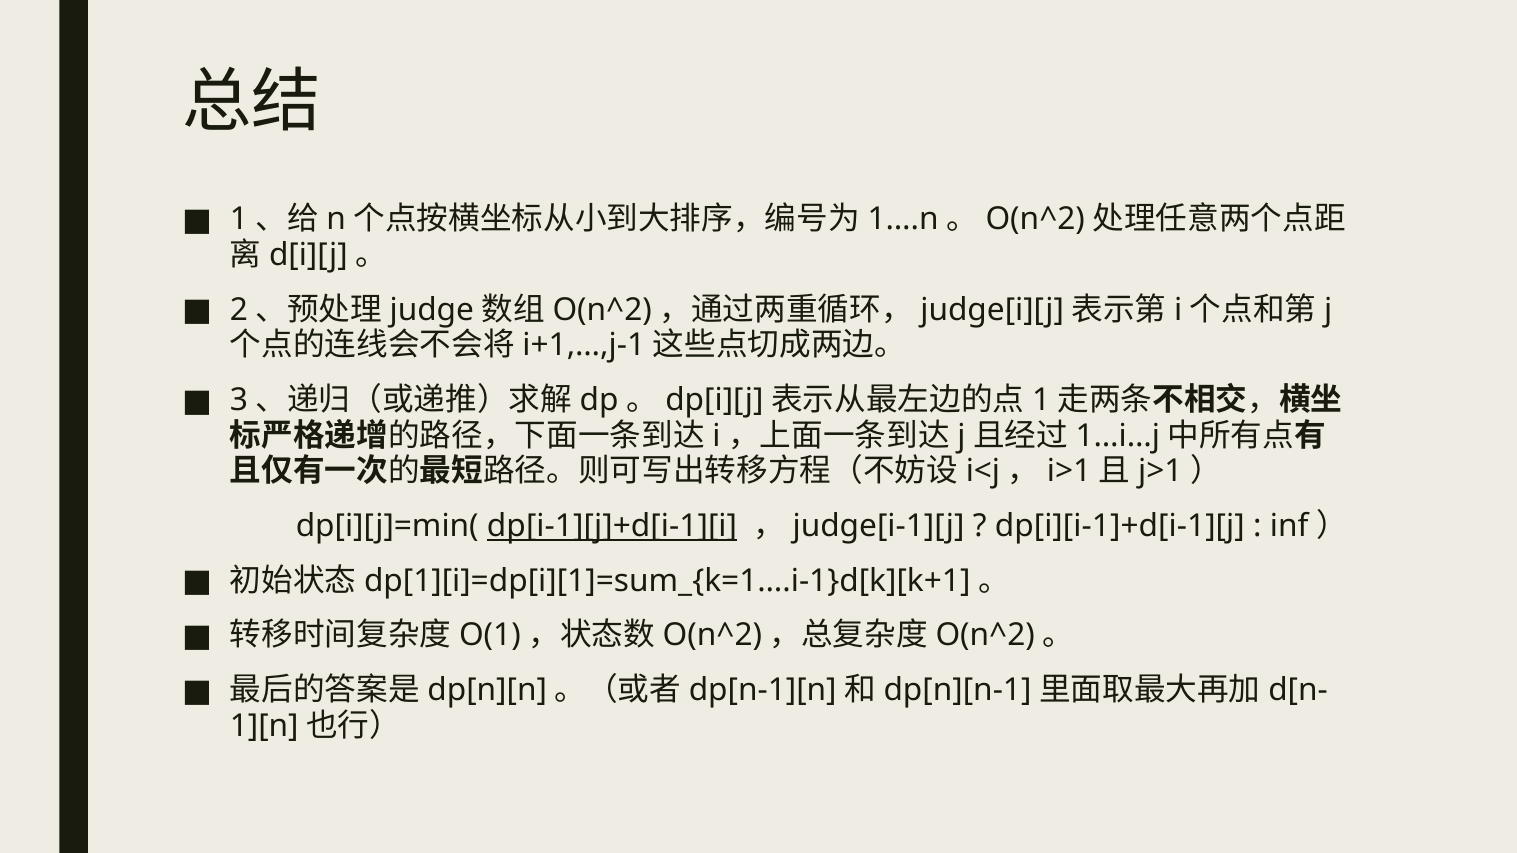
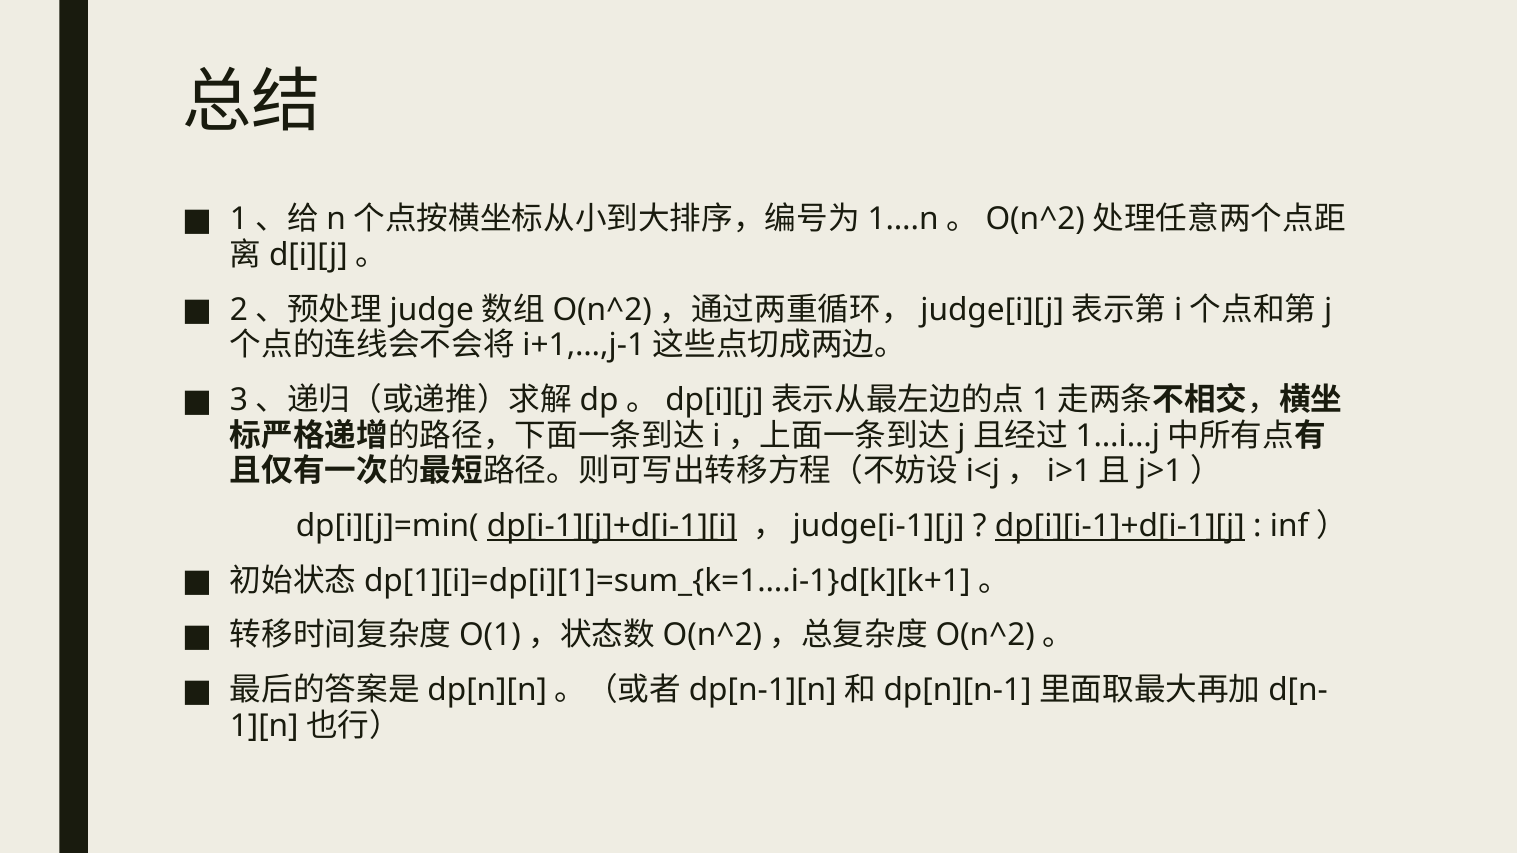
dp[i][i-1]+d[i-1][j underline: none -> present (1120, 526)
